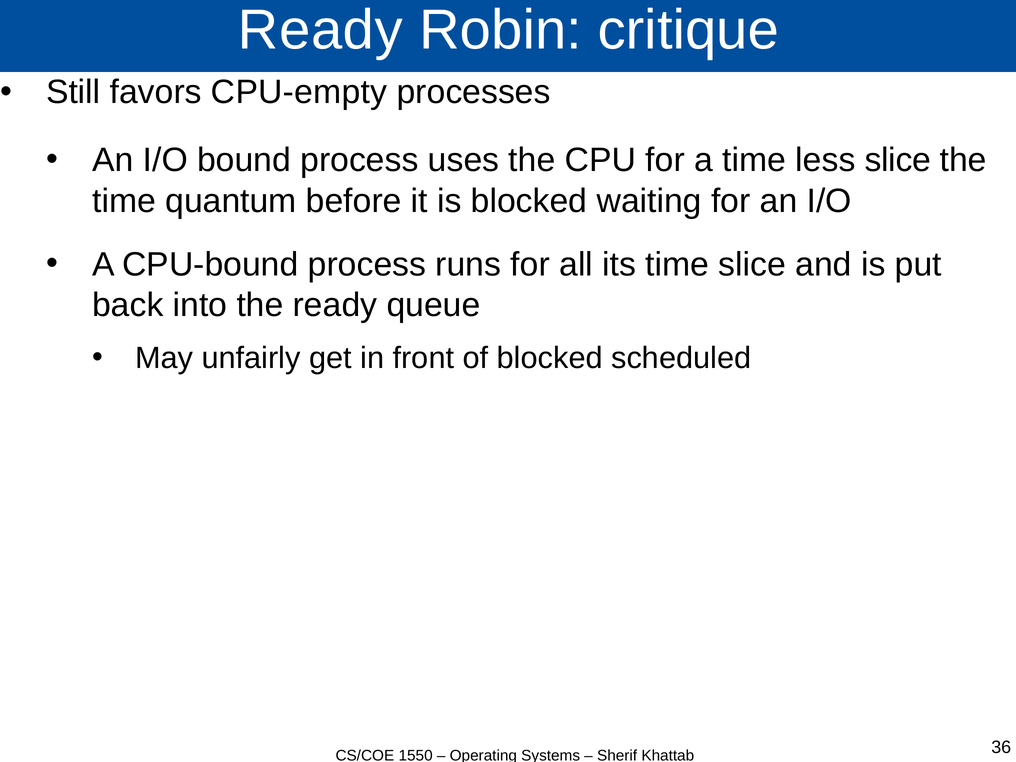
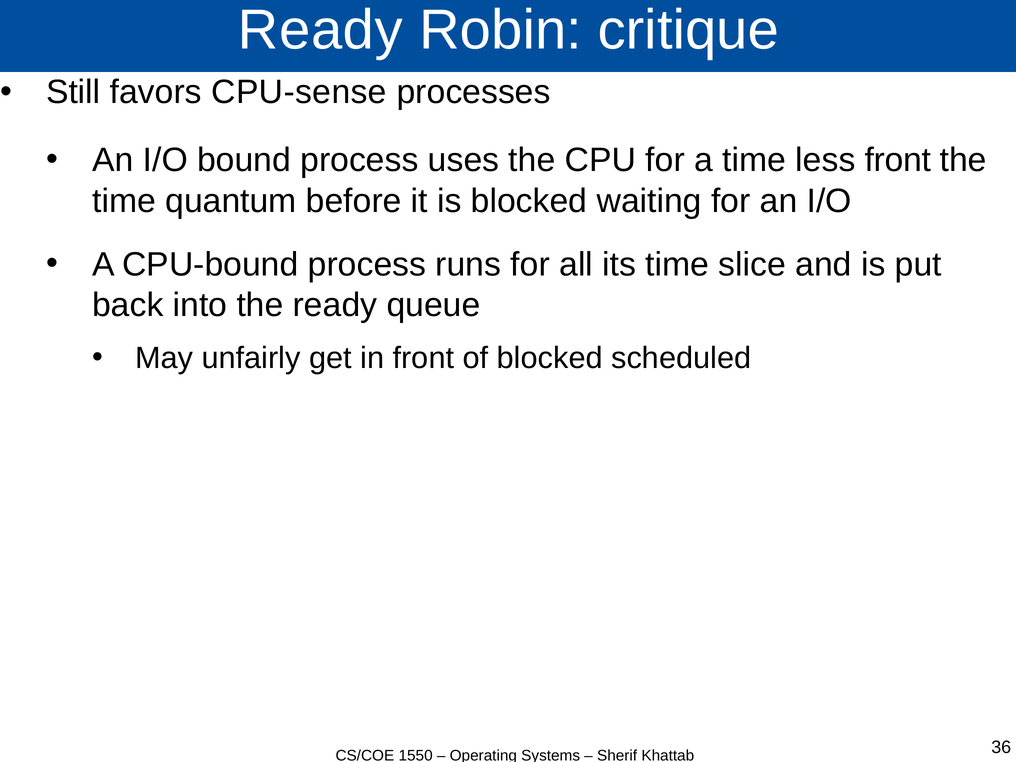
CPU-empty: CPU-empty -> CPU-sense (299, 92)
less slice: slice -> front (898, 160)
